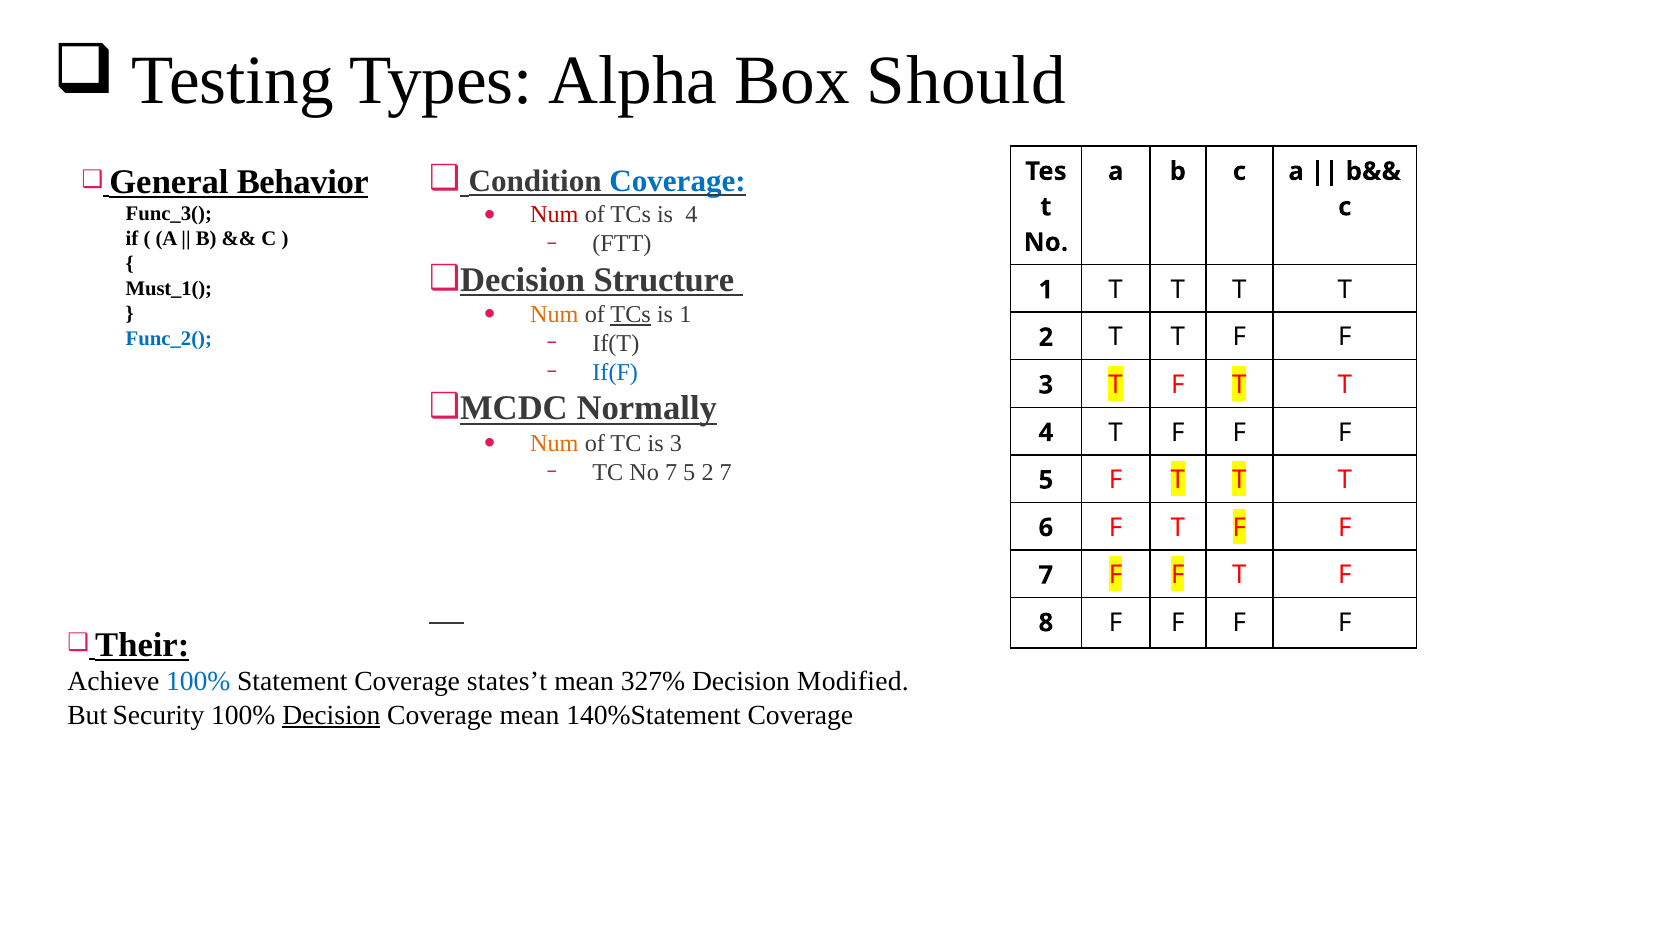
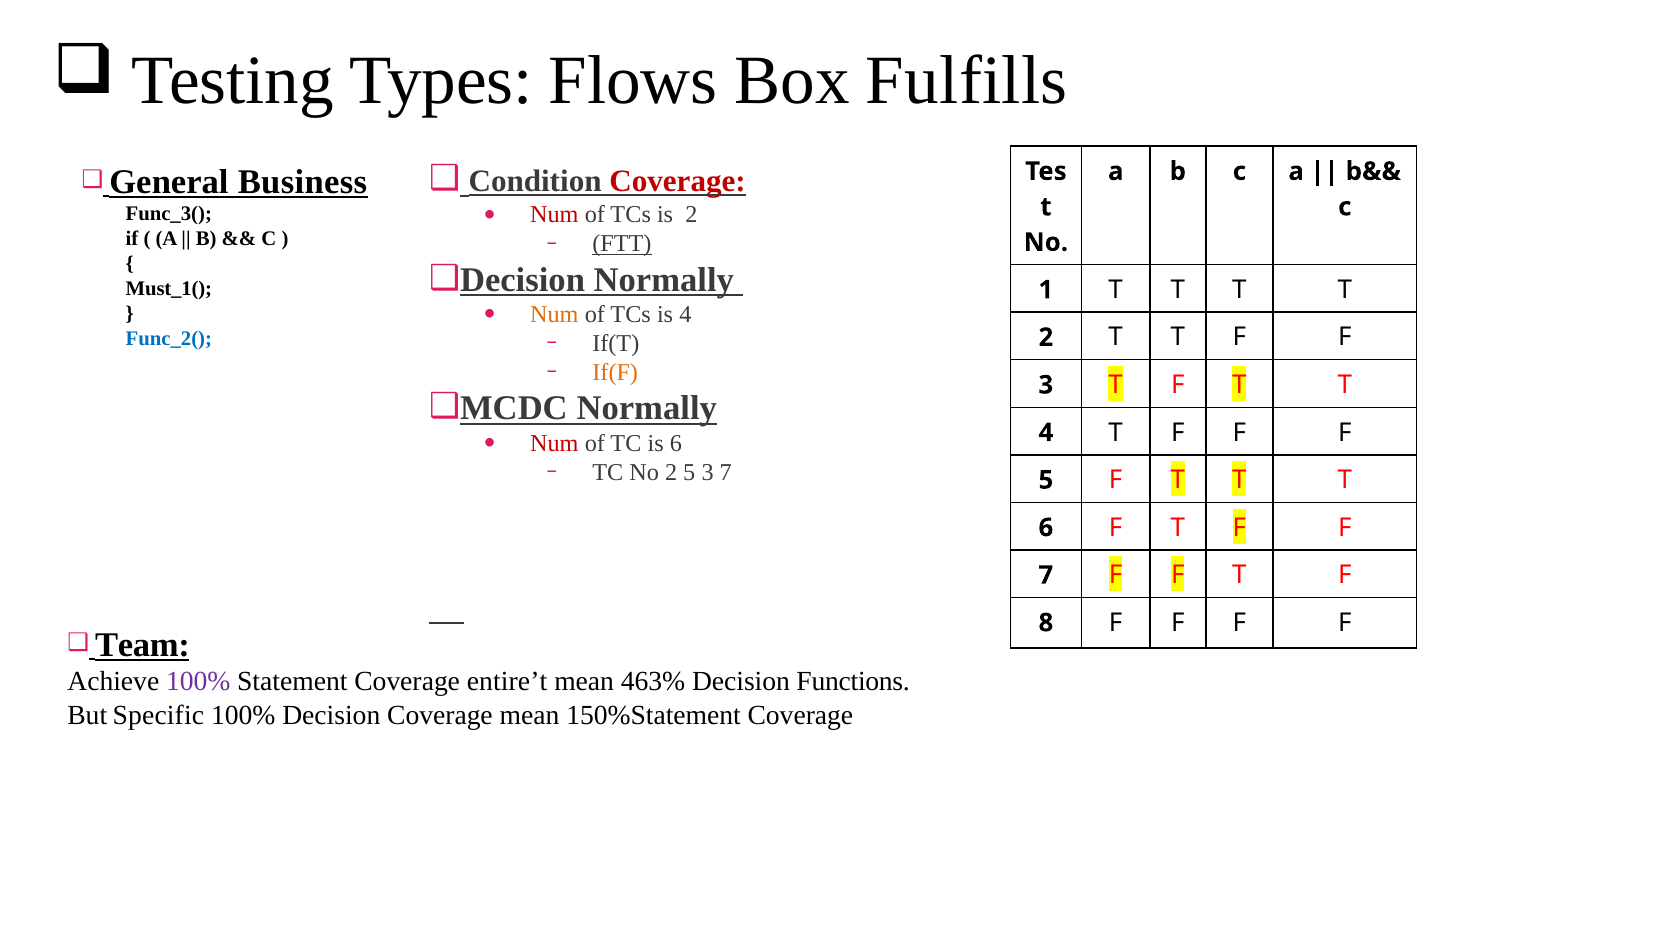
Alpha: Alpha -> Flows (633, 80)
Should: Should -> Fulfills (967, 80)
Coverage colour: blue -> red (678, 182)
Behavior: Behavior -> Business (302, 182)
is 4: 4 -> 2 (691, 215)
FTT underline: none -> present (622, 244)
Structure: Structure -> Normally (664, 280)
TCs underline: present -> none (631, 315)
is 1: 1 -> 4 (685, 315)
If(F colour: blue -> orange (615, 373)
Num colour: orange -> red (554, 443)
is 3: 3 -> 6 (676, 443)
No 7: 7 -> 2 (671, 472)
5 2: 2 -> 3 (708, 472)
Their: Their -> Team (142, 646)
100% colour: blue -> purple (198, 682)
states’t: states’t -> entire’t (507, 682)
327%: 327% -> 463% (653, 682)
Modified: Modified -> Functions (853, 682)
Security: Security -> Specific (158, 716)
Decision underline: present -> none (331, 716)
140%Statement: 140%Statement -> 150%Statement (654, 716)
